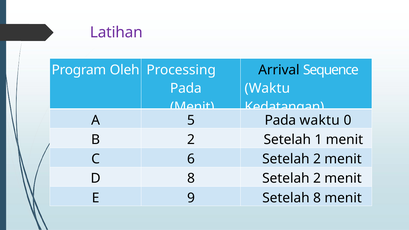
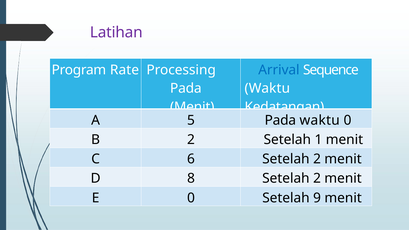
Oleh: Oleh -> Rate (125, 70)
Arrival colour: black -> blue (279, 70)
E 9: 9 -> 0 (191, 198)
Setelah 8: 8 -> 9 (317, 198)
